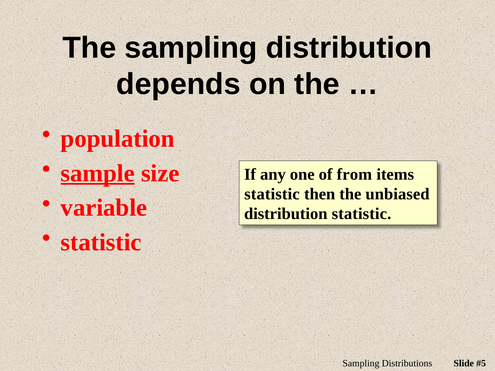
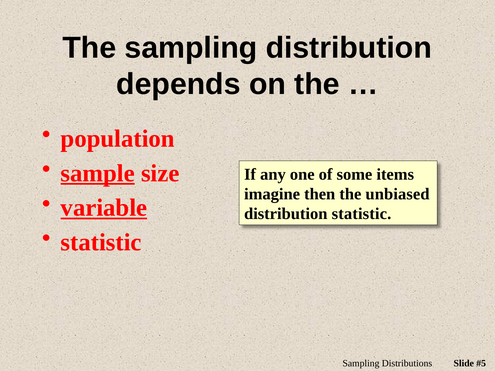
from: from -> some (354, 174)
statistic: statistic -> imagine (272, 194)
variable underline: none -> present (104, 208)
